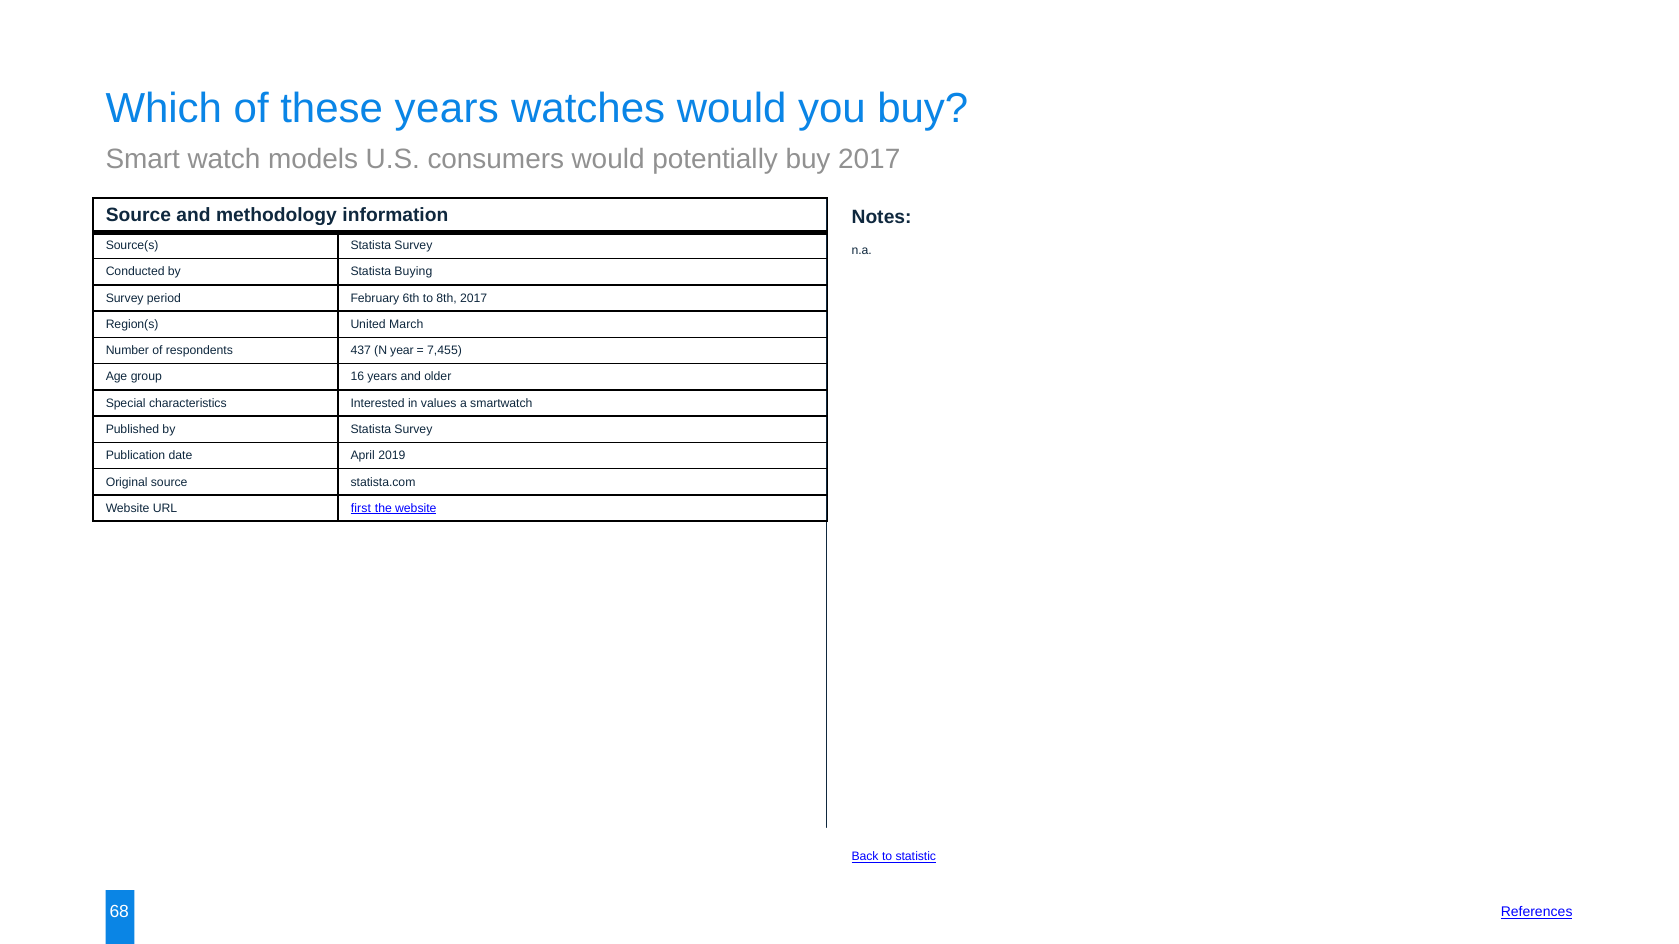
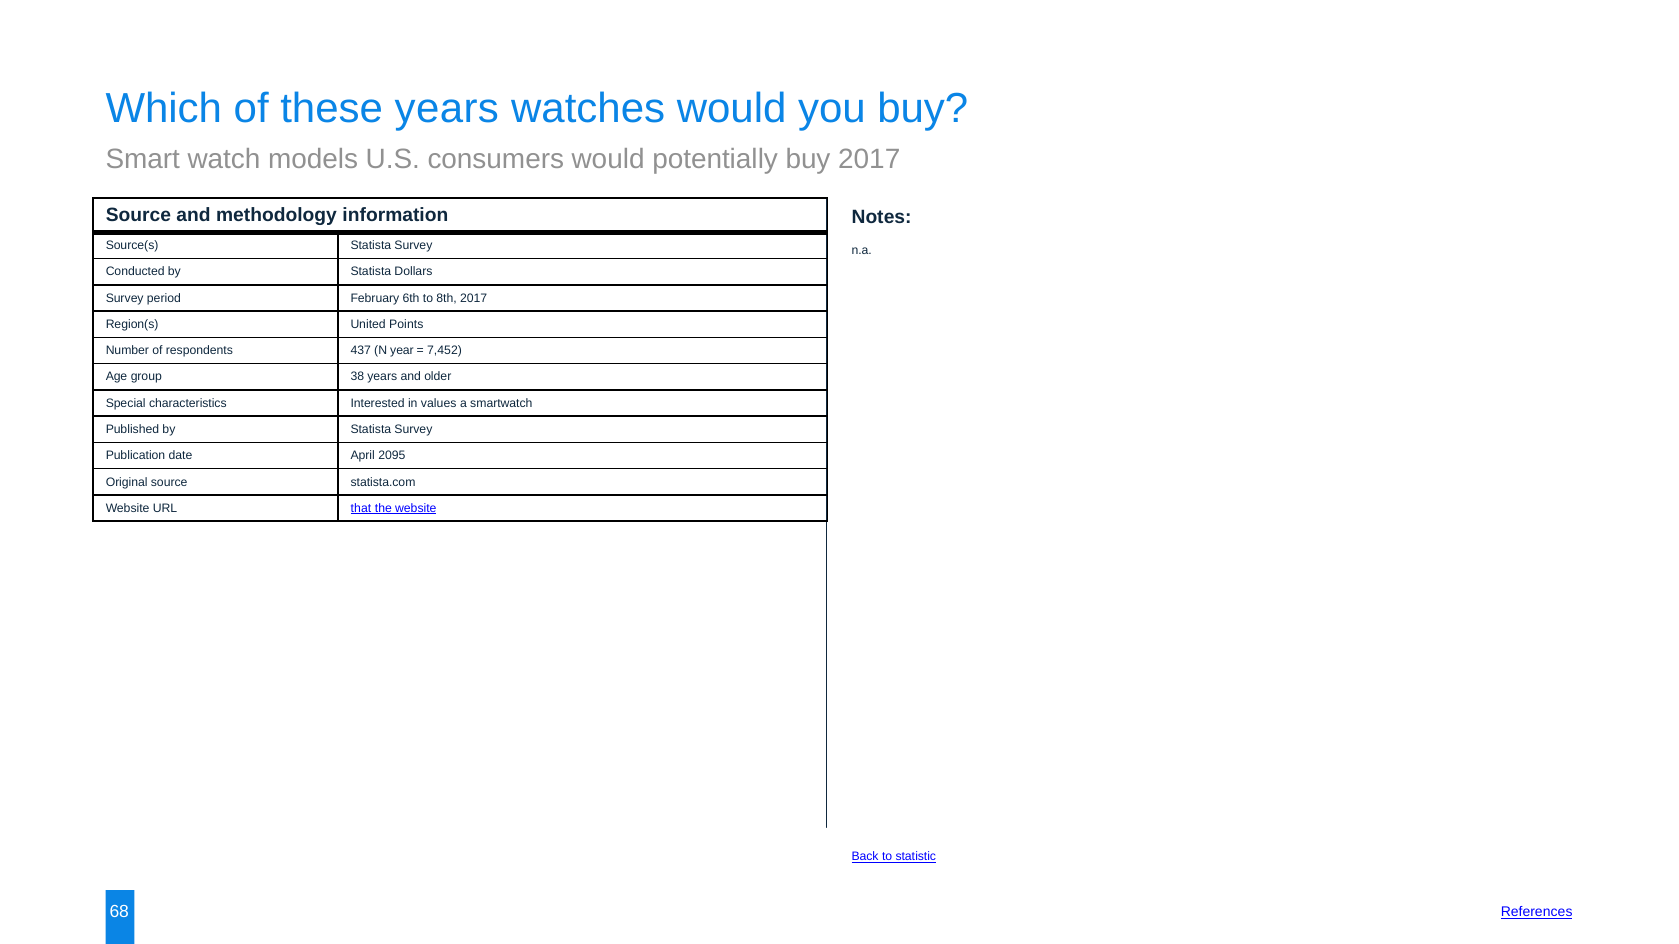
Buying: Buying -> Dollars (413, 272)
March: March -> Points (406, 325)
7,455: 7,455 -> 7,452 (445, 351)
16: 16 -> 38 (357, 377)
2019: 2019 -> 2095 (392, 456)
first: first -> that (361, 508)
